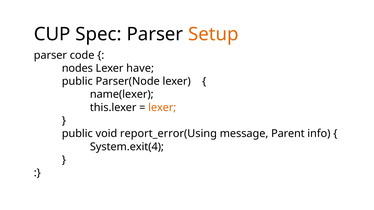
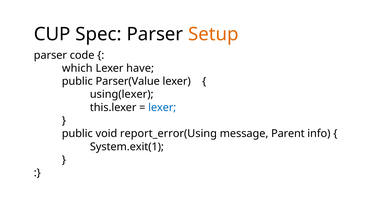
nodes: nodes -> which (77, 68)
Parser(Node: Parser(Node -> Parser(Value (128, 81)
name(lexer: name(lexer -> using(lexer (122, 95)
lexer colour: orange -> blue (162, 108)
System.exit(4: System.exit(4 -> System.exit(1 (127, 147)
